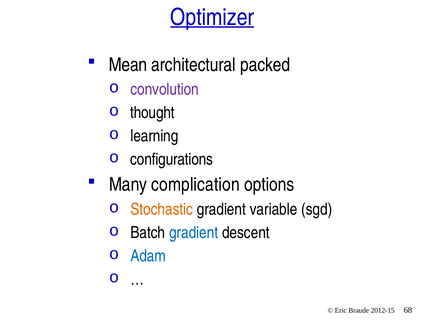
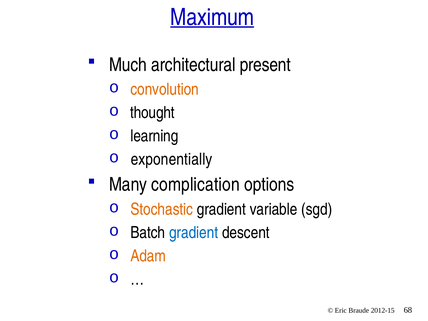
Optimizer: Optimizer -> Maximum (212, 17)
Mean: Mean -> Much (128, 65)
packed: packed -> present (265, 65)
convolution colour: purple -> orange (165, 89)
configurations: configurations -> exponentially (172, 159)
Adam colour: blue -> orange (148, 256)
